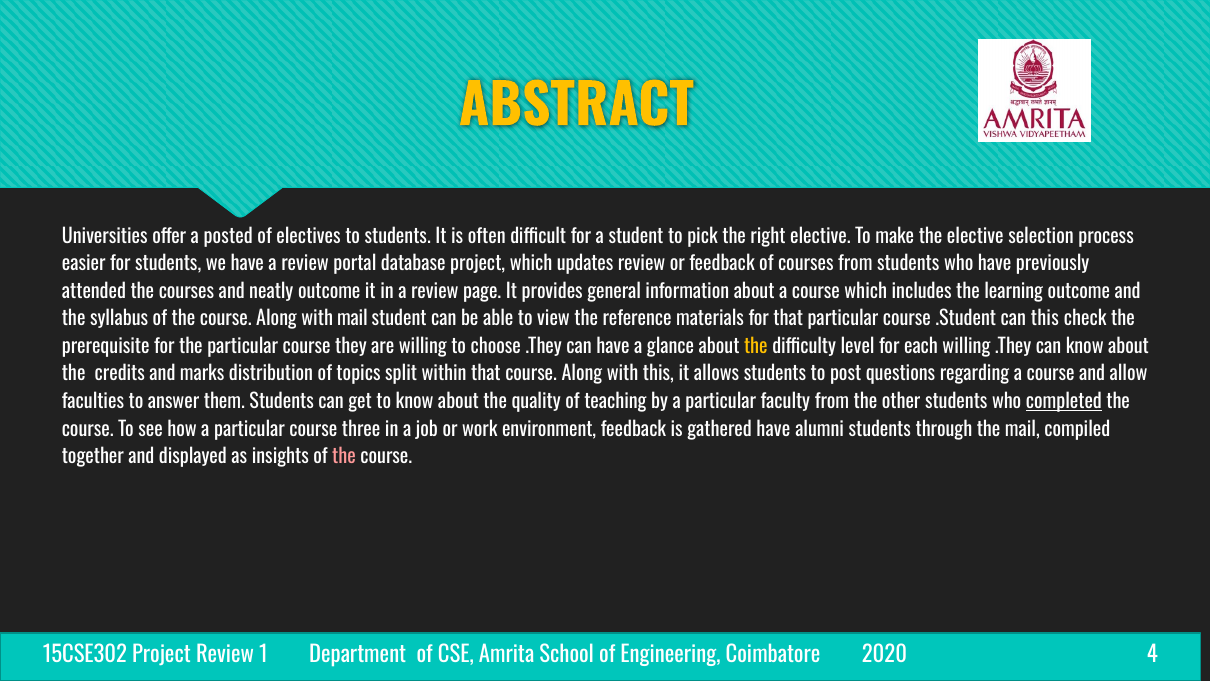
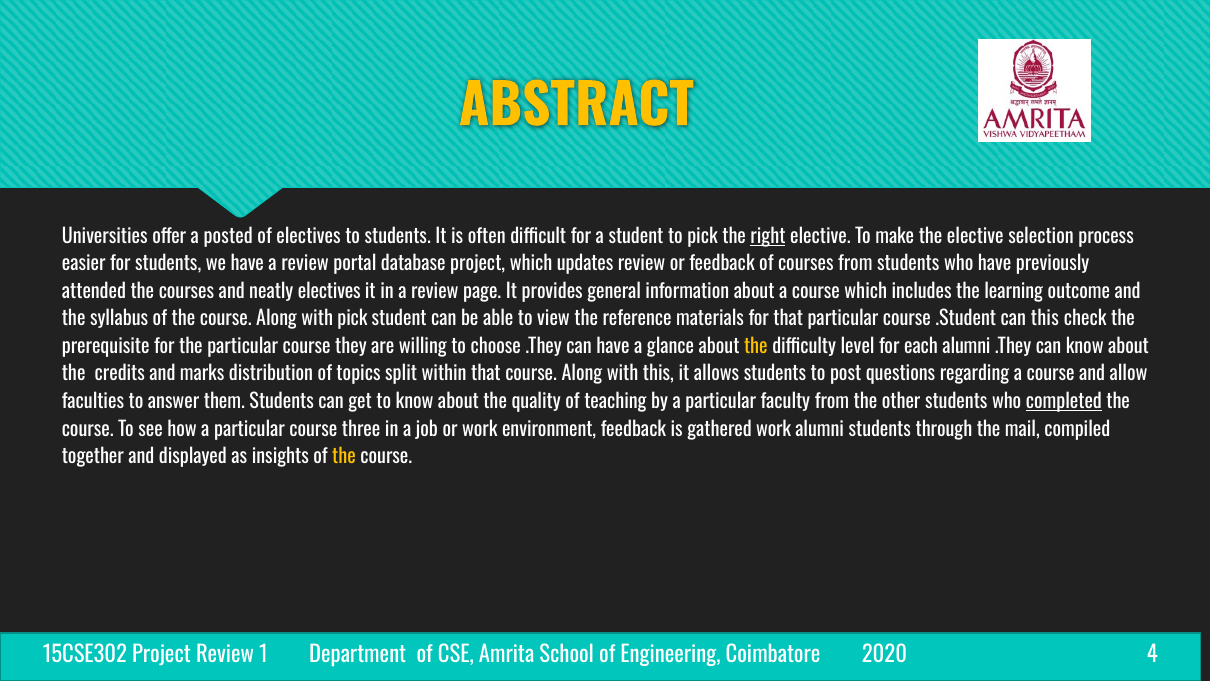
right underline: none -> present (768, 236)
neatly outcome: outcome -> electives (329, 291)
with mail: mail -> pick (352, 319)
each willing: willing -> alumni (967, 347)
gathered have: have -> work (774, 429)
the colour: pink -> yellow (344, 457)
